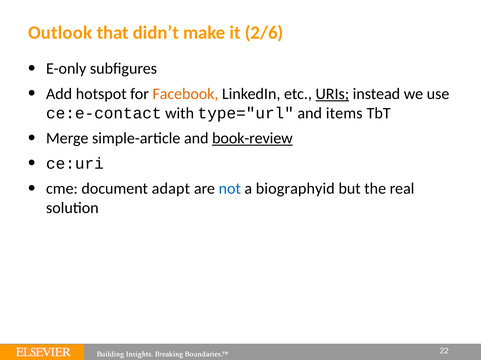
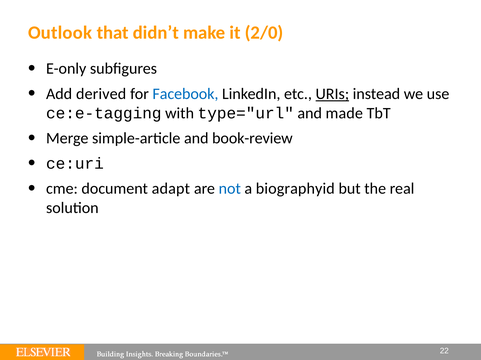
2/6: 2/6 -> 2/0 (264, 33)
hotspot: hotspot -> derived (101, 94)
Facebook colour: orange -> blue (185, 94)
ce:e-contact: ce:e-contact -> ce:e-tagging (104, 113)
items: items -> made (344, 113)
book-review underline: present -> none (252, 139)
